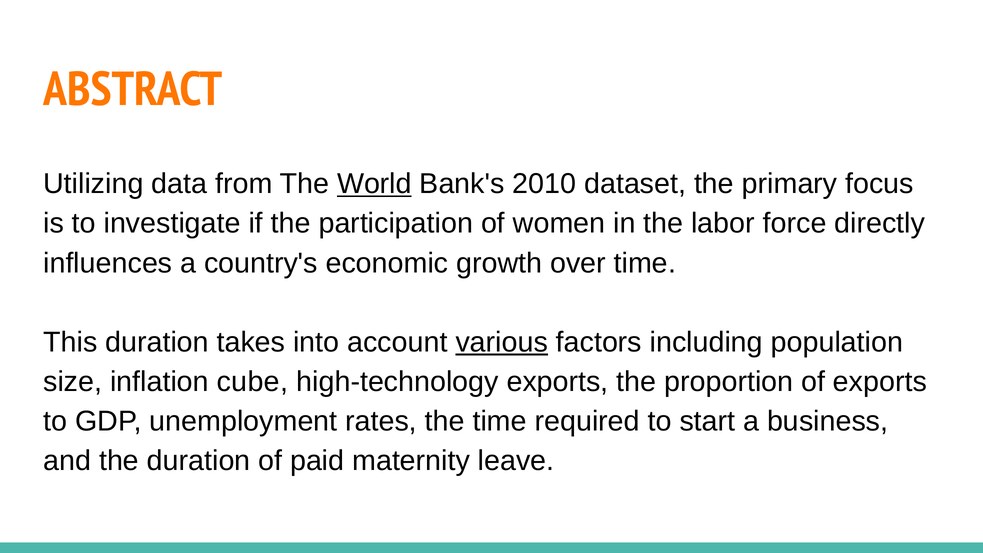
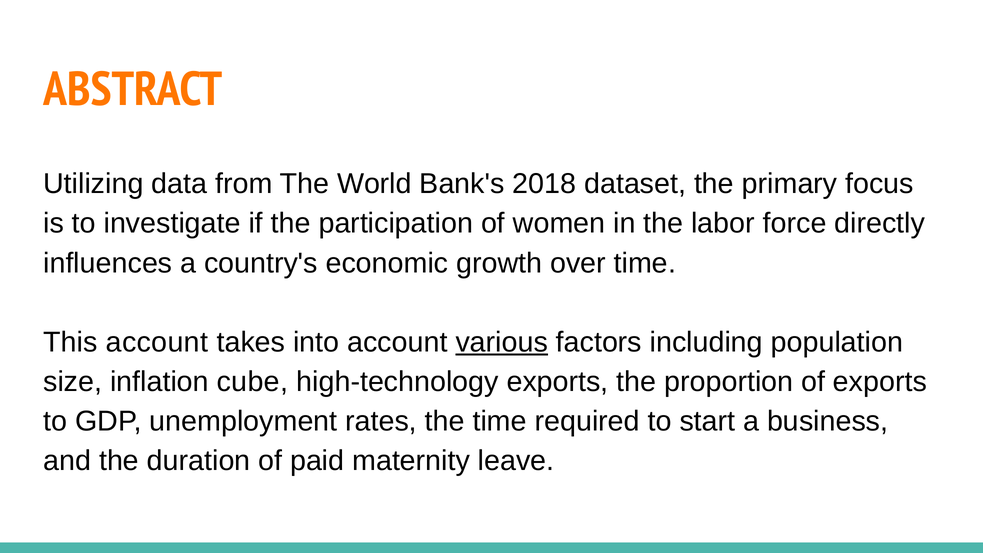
World underline: present -> none (374, 184)
2010: 2010 -> 2018 (544, 184)
This duration: duration -> account (157, 342)
